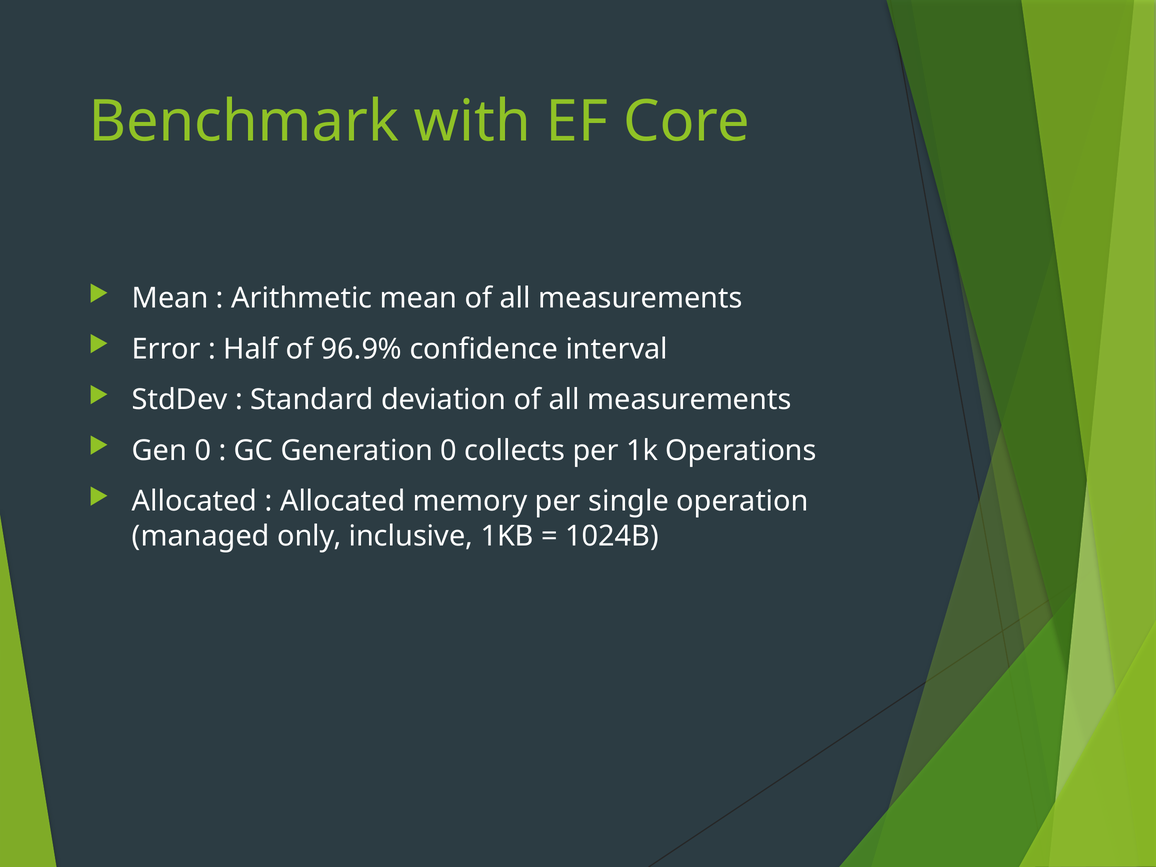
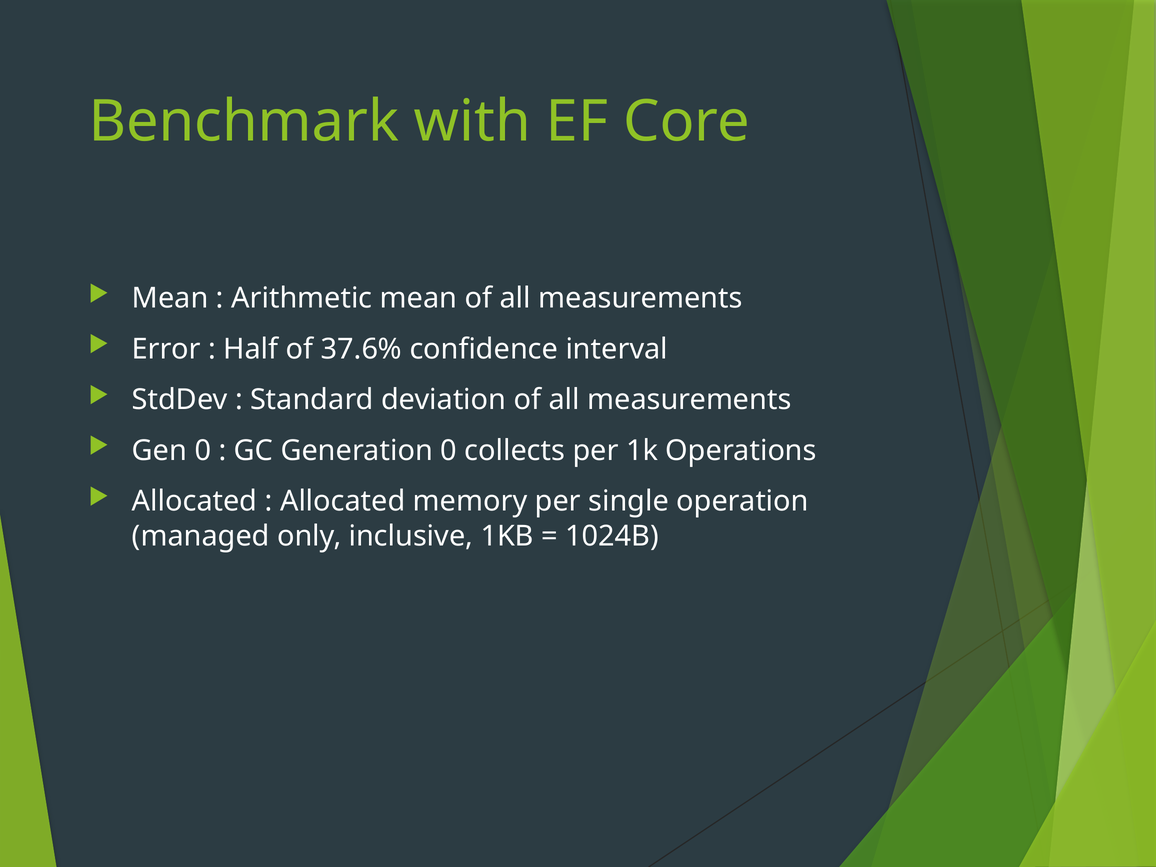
96.9%: 96.9% -> 37.6% (361, 349)
